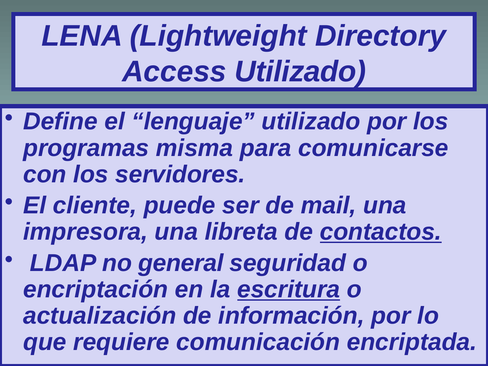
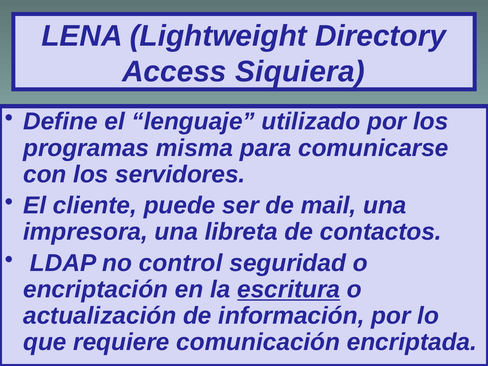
Access Utilizado: Utilizado -> Siquiera (300, 72)
contactos underline: present -> none (381, 232)
general: general -> control (181, 263)
